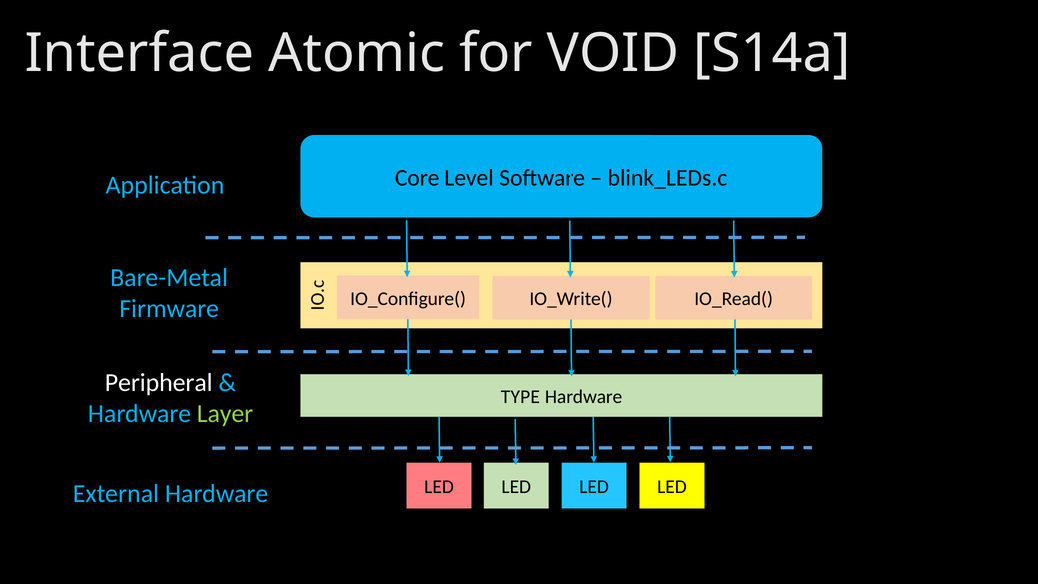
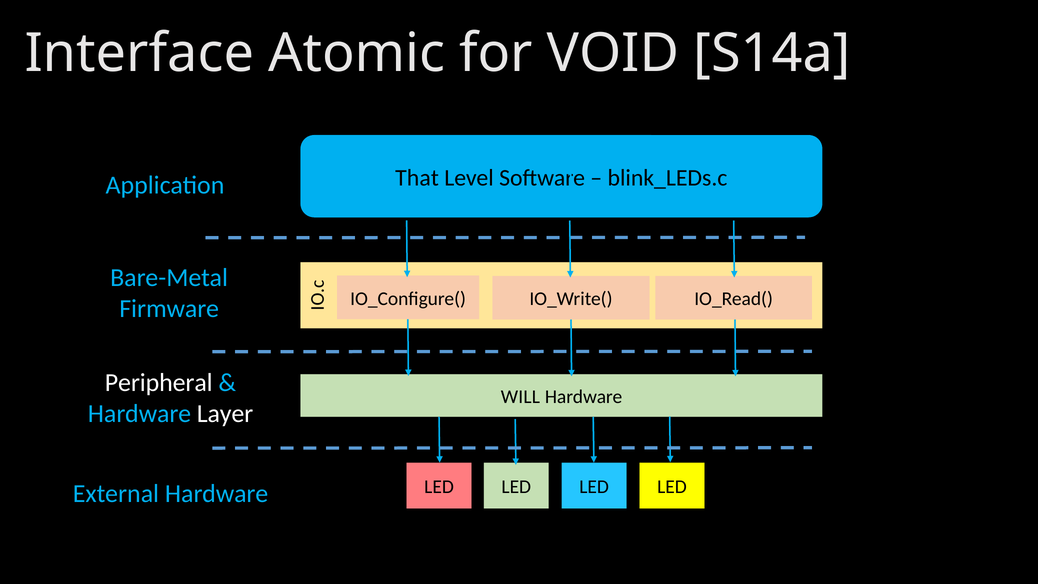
Core: Core -> That (417, 178)
TYPE: TYPE -> WILL (520, 397)
Layer colour: light green -> white (225, 414)
